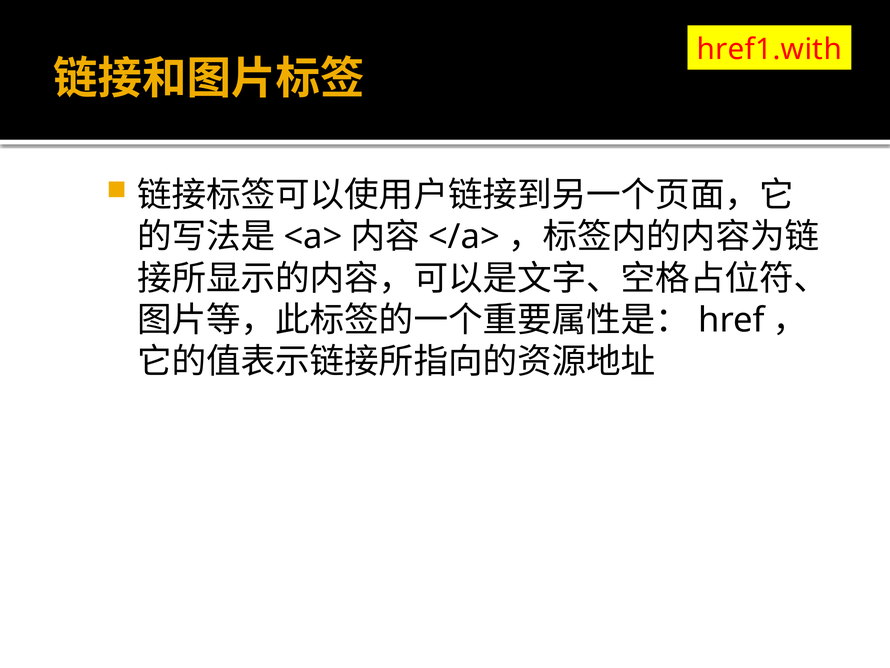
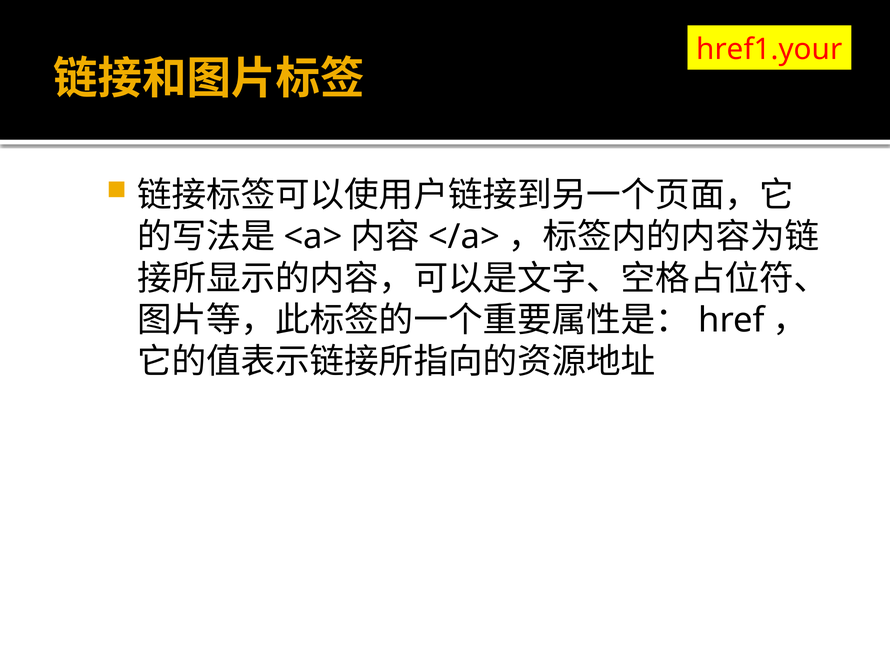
href1.with: href1.with -> href1.your (769, 50)
